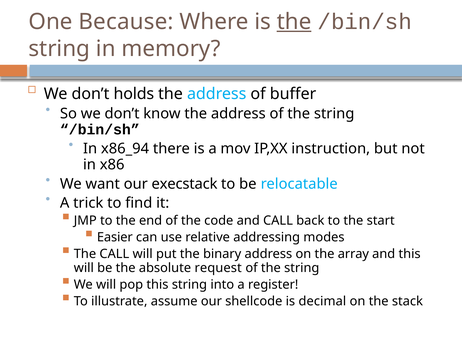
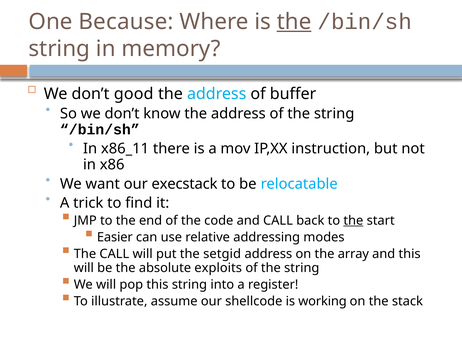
holds: holds -> good (134, 94)
x86_94: x86_94 -> x86_11 (125, 149)
the underline: none -> present (353, 220)
binary: binary -> setgid (222, 254)
request: request -> exploits (218, 267)
decimal: decimal -> working (322, 301)
